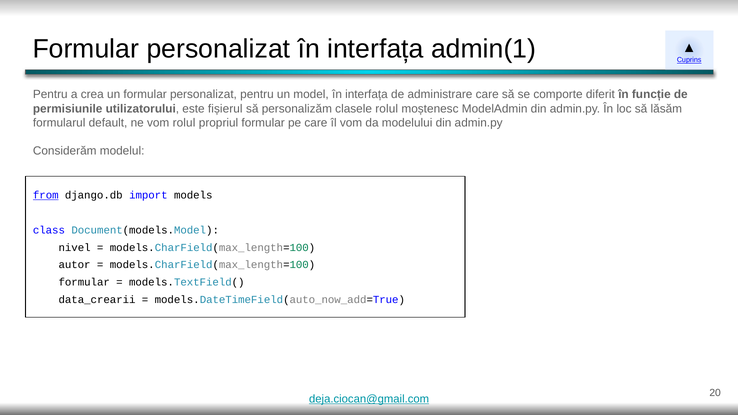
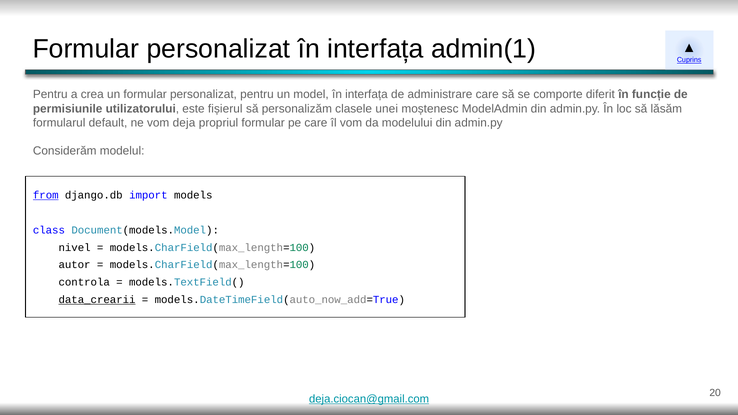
clasele rolul: rolul -> unei (387, 109)
vom rolul: rolul -> deja (184, 123)
formular: formular -> controla (84, 282)
data_crearii underline: none -> present (97, 300)
